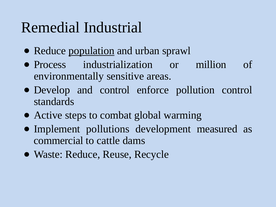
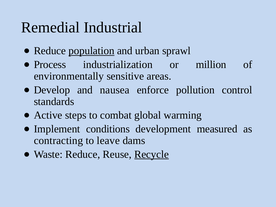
and control: control -> nausea (115, 90)
pollutions: pollutions -> conditions (108, 129)
commercial: commercial -> contracting (58, 141)
cattle: cattle -> leave (108, 141)
Recycle underline: none -> present (152, 154)
